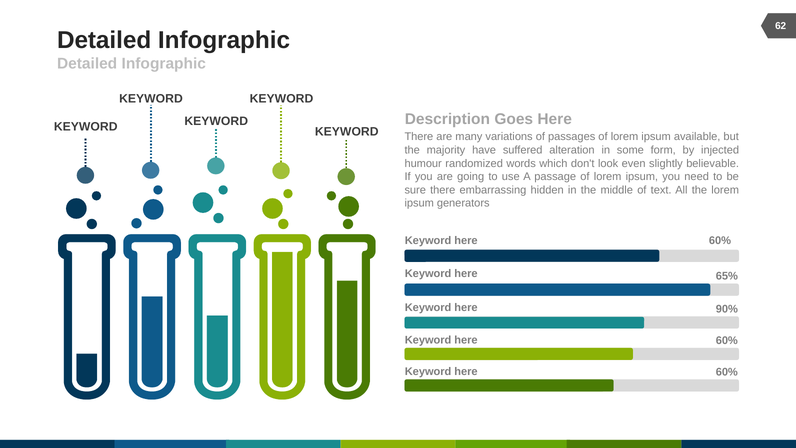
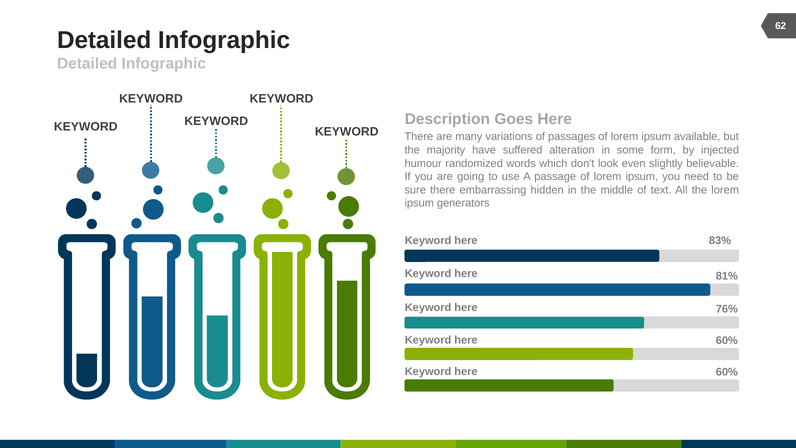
60%: 60% -> 83% (720, 241)
65%: 65% -> 81% (727, 276)
90%: 90% -> 76% (727, 309)
